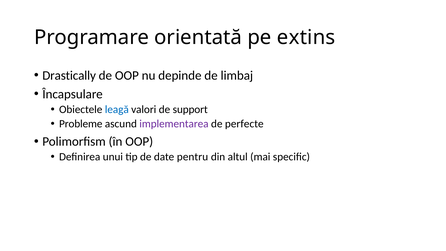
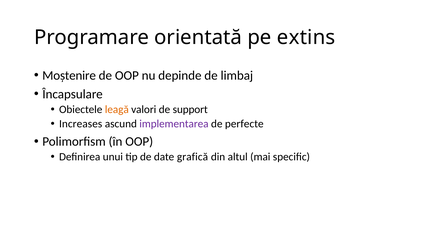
Drastically: Drastically -> Moștenire (69, 75)
leagă colour: blue -> orange (117, 109)
Probleme: Probleme -> Increases (81, 124)
pentru: pentru -> grafică (193, 157)
